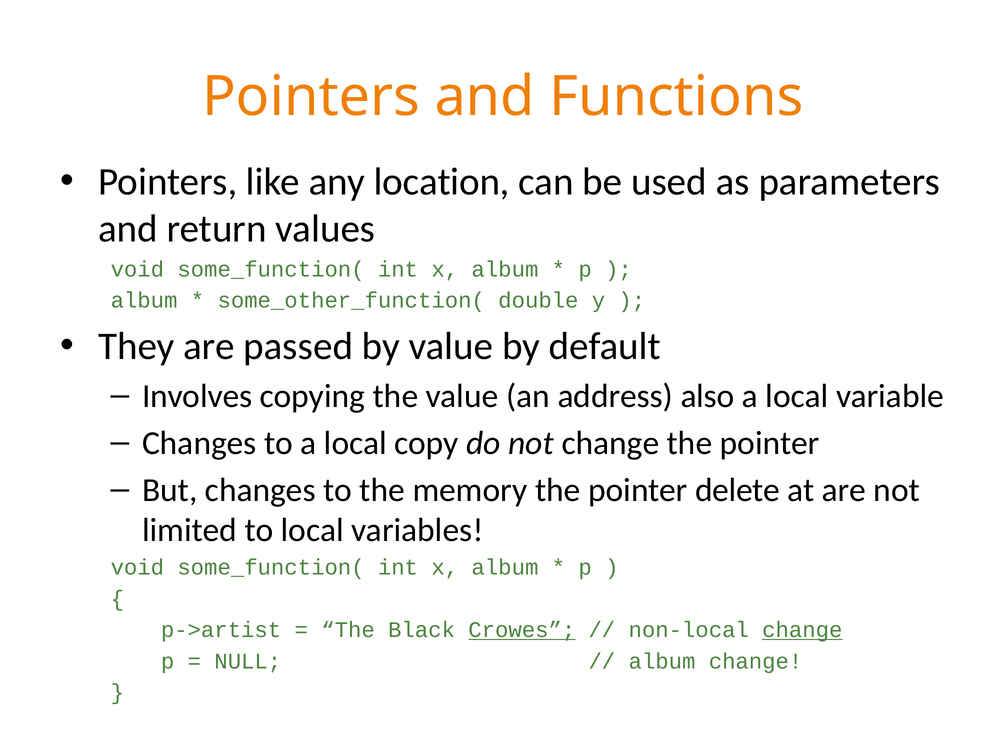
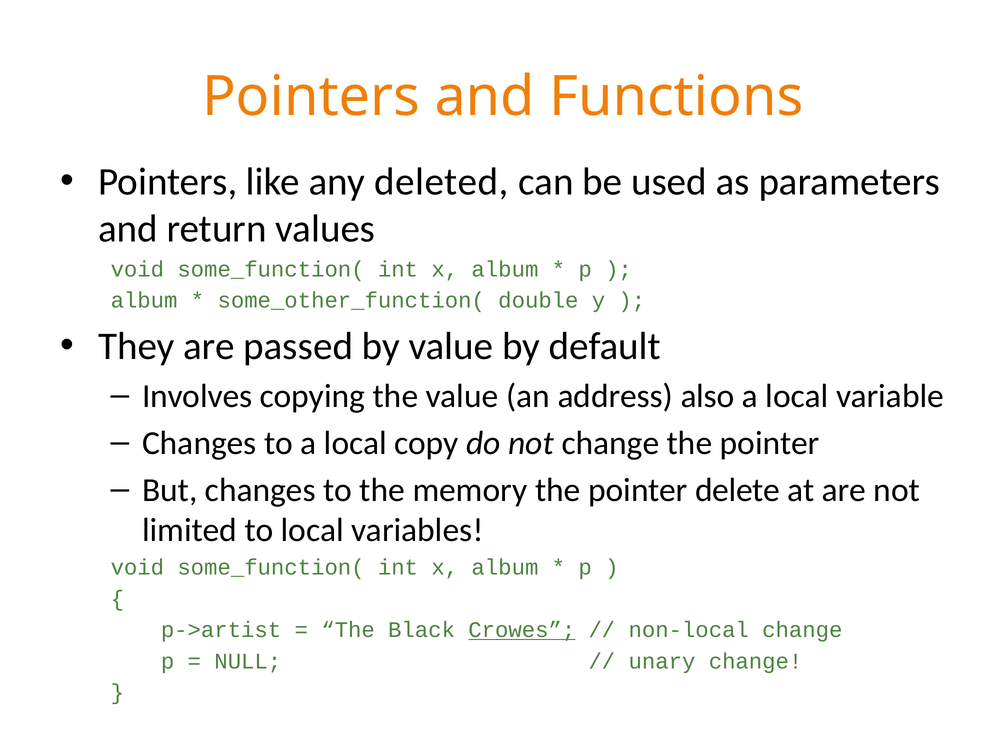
location: location -> deleted (441, 182)
change underline: present -> none (802, 630)
album: album -> unary (662, 662)
